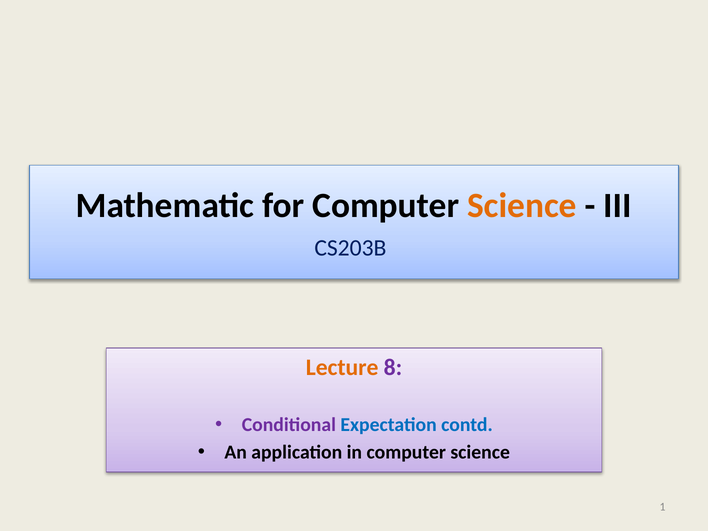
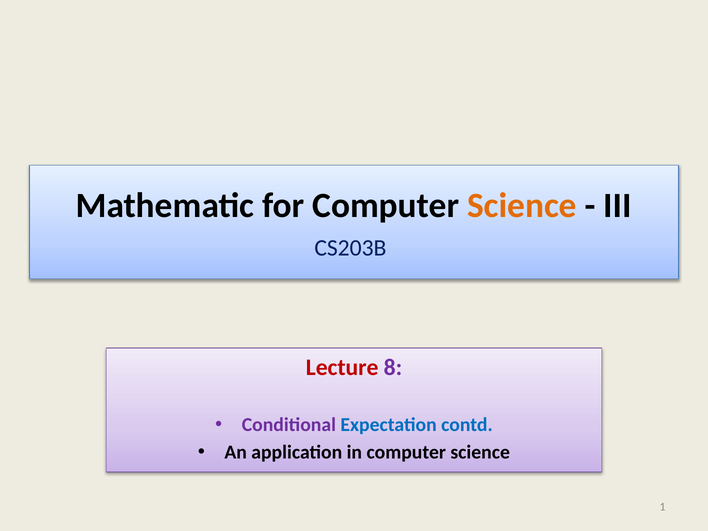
Lecture colour: orange -> red (342, 367)
